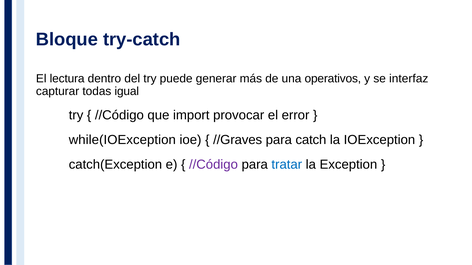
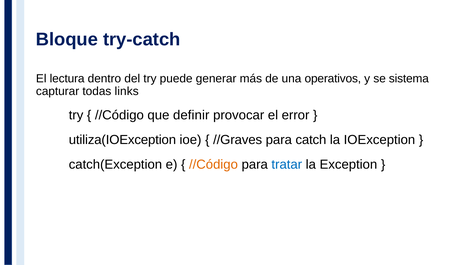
interfaz: interfaz -> sistema (409, 79)
igual: igual -> links (127, 91)
import: import -> definir (191, 115)
while(IOException: while(IOException -> utiliza(IOException (122, 140)
//Código colour: purple -> orange (213, 165)
